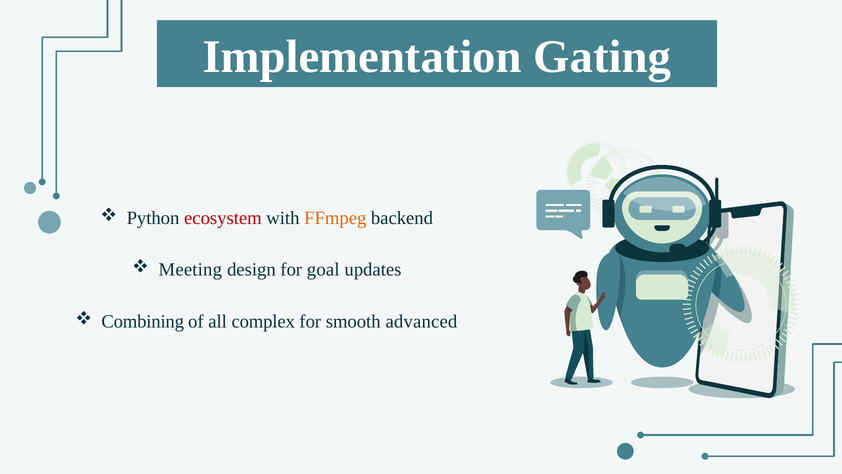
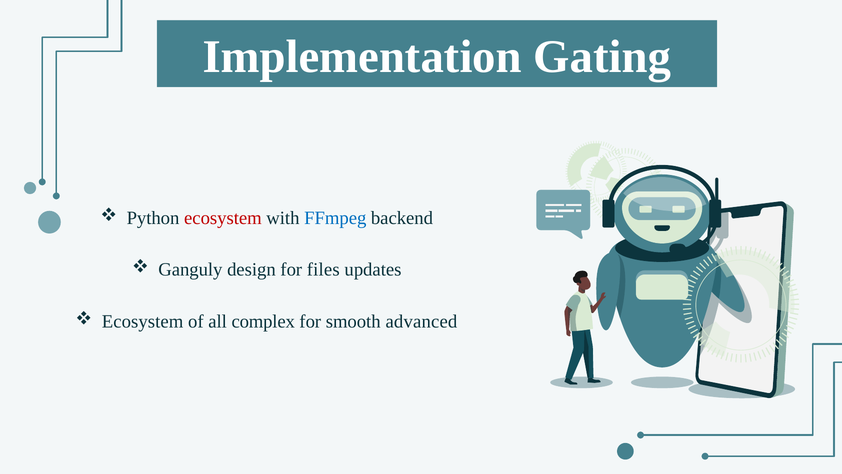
FFmpeg colour: orange -> blue (335, 218)
Meeting: Meeting -> Ganguly (190, 270)
goal: goal -> files (323, 270)
Combining: Combining -> Ecosystem (143, 321)
